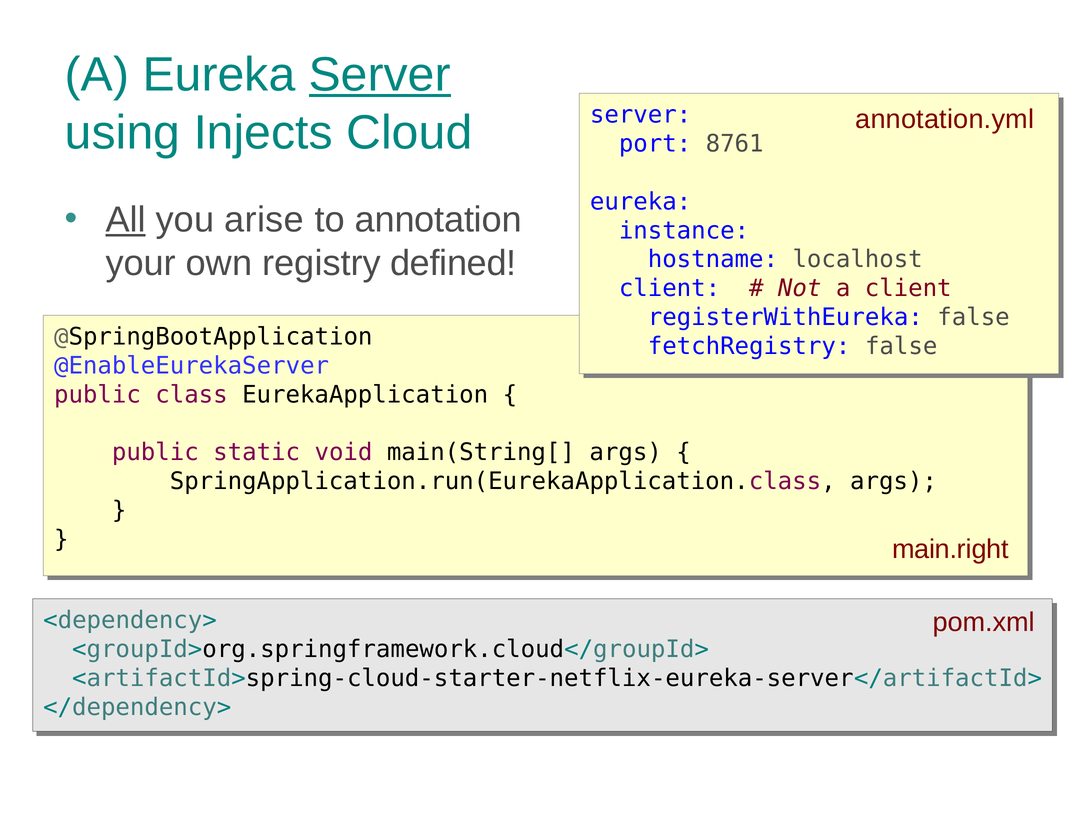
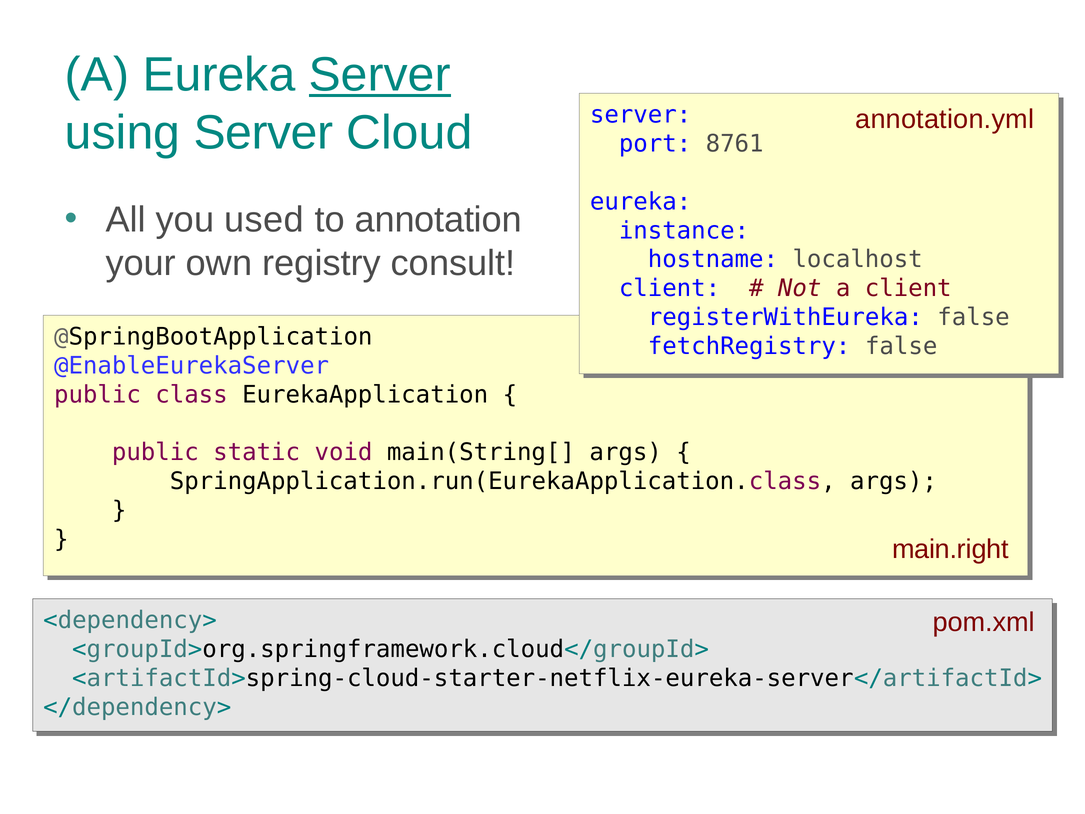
using Injects: Injects -> Server (263, 133)
All underline: present -> none (126, 220)
arise: arise -> used (264, 220)
defined: defined -> consult (453, 263)
